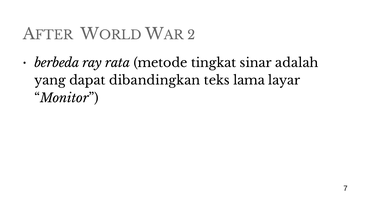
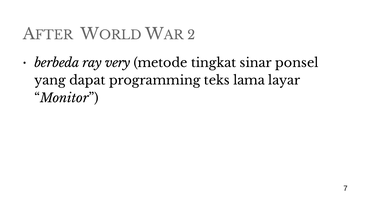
rata: rata -> very (118, 63)
adalah: adalah -> ponsel (297, 63)
dibandingkan: dibandingkan -> programming (155, 80)
